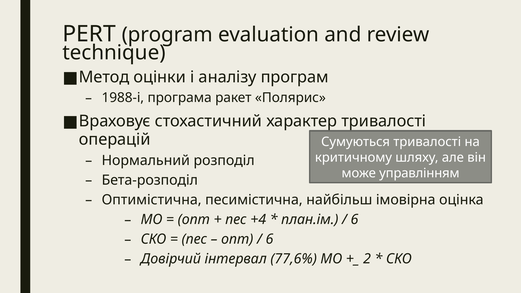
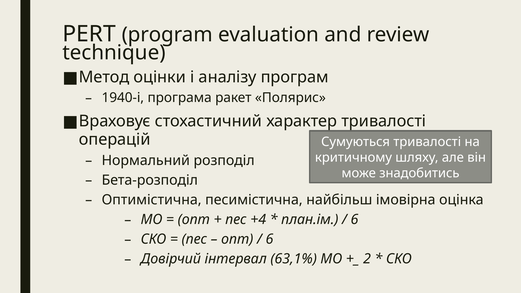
1988-і: 1988-і -> 1940-і (123, 98)
управлінням: управлінням -> знадобитись (419, 173)
77,6%: 77,6% -> 63,1% (294, 259)
